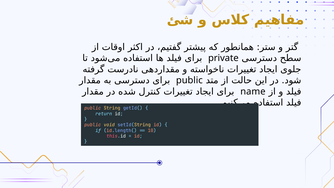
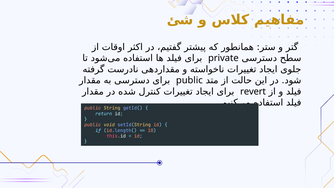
name: name -> revert (253, 91)
